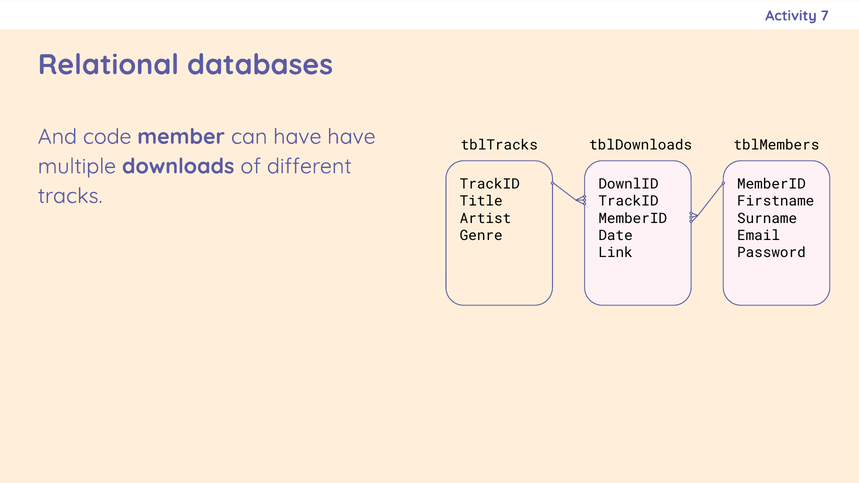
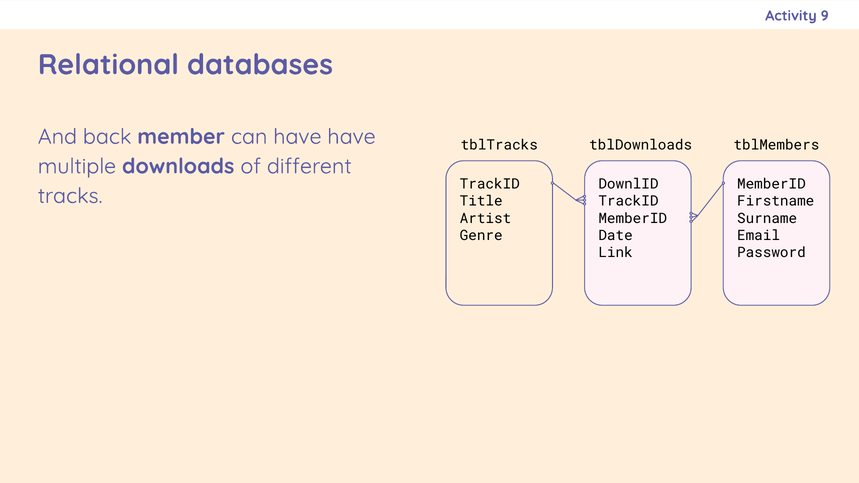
7: 7 -> 9 (825, 16)
code: code -> back (107, 137)
